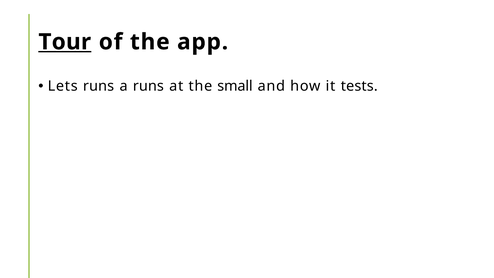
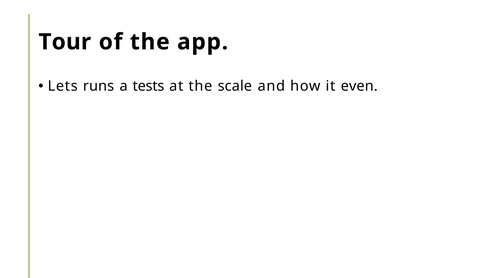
Tour underline: present -> none (65, 42)
a runs: runs -> tests (149, 86)
small: small -> scale (235, 86)
tests: tests -> even (359, 86)
